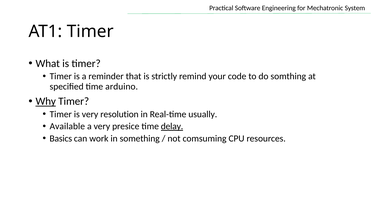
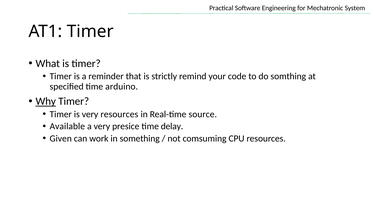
very resolution: resolution -> resources (119, 114)
usually: usually -> source (203, 114)
delay underline: present -> none (172, 126)
Basics: Basics -> Given (61, 138)
